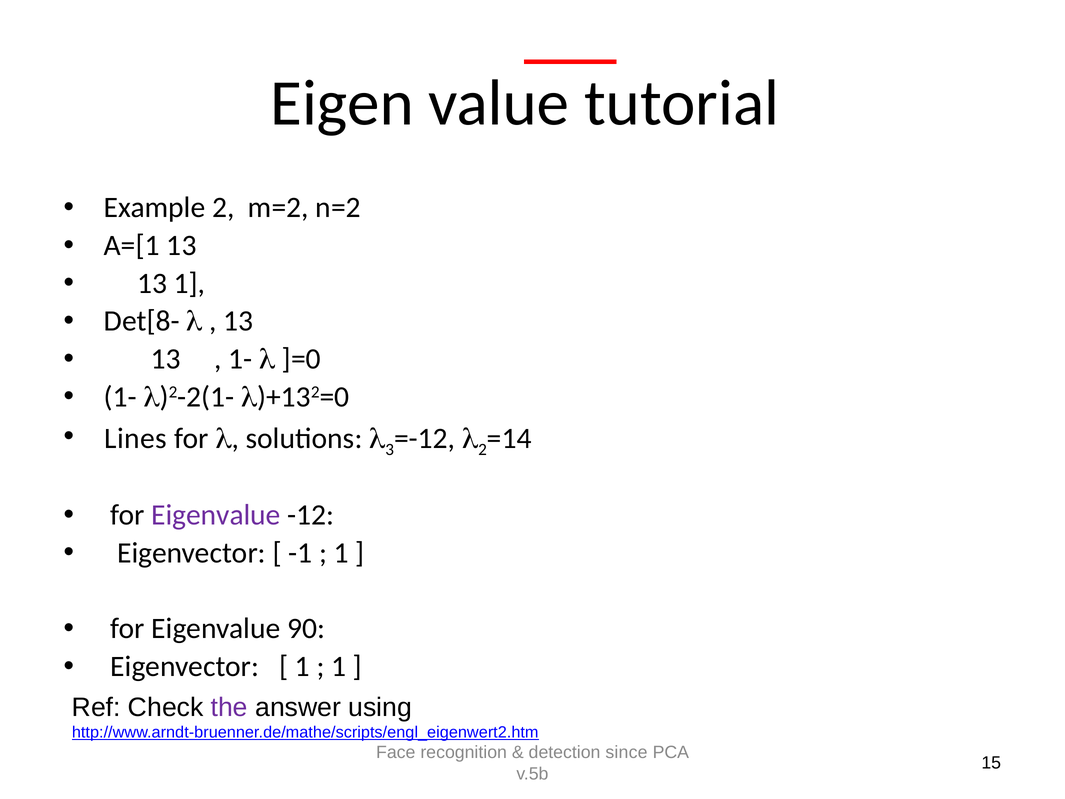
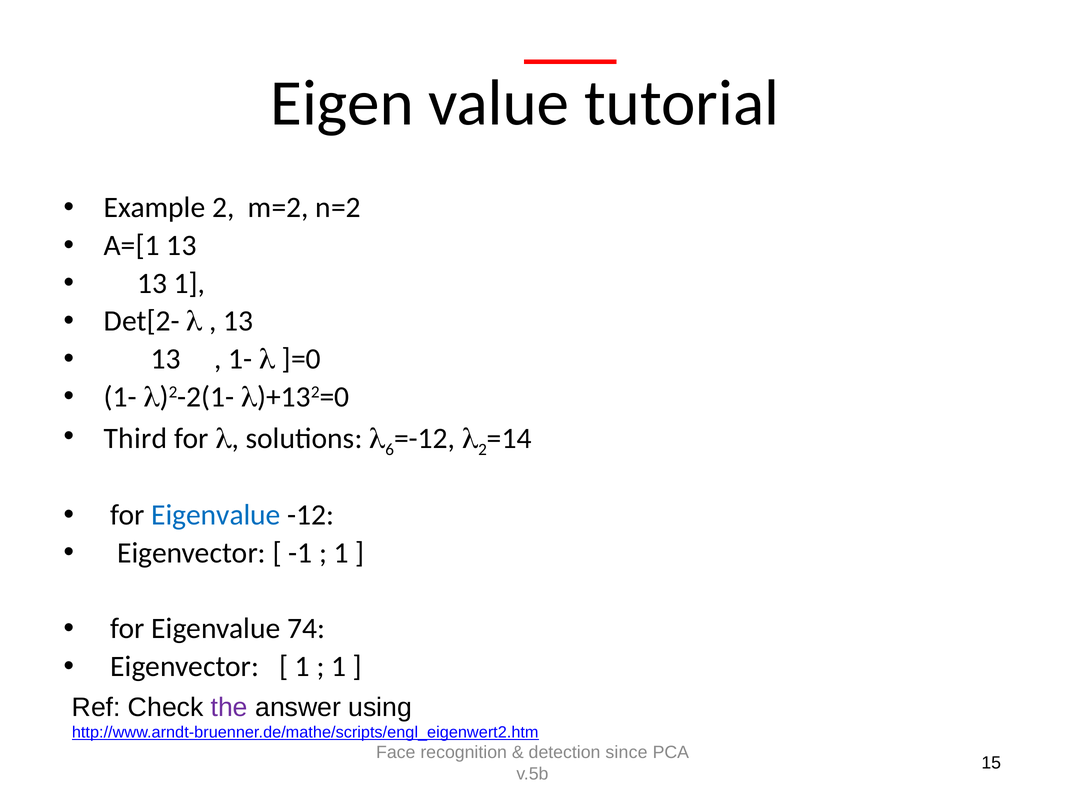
Det[8-: Det[8- -> Det[2- (142, 321)
Lines: Lines -> Third (136, 438)
3: 3 -> 6 (390, 450)
Eigenvalue colour: purple -> blue (216, 515)
90: 90 -> 74 (306, 628)
